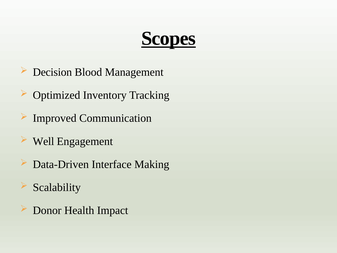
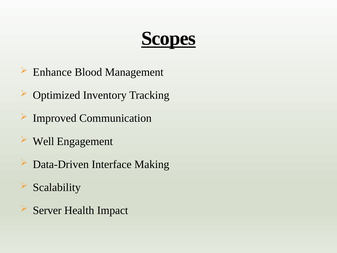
Decision: Decision -> Enhance (52, 72)
Donor: Donor -> Server (47, 210)
